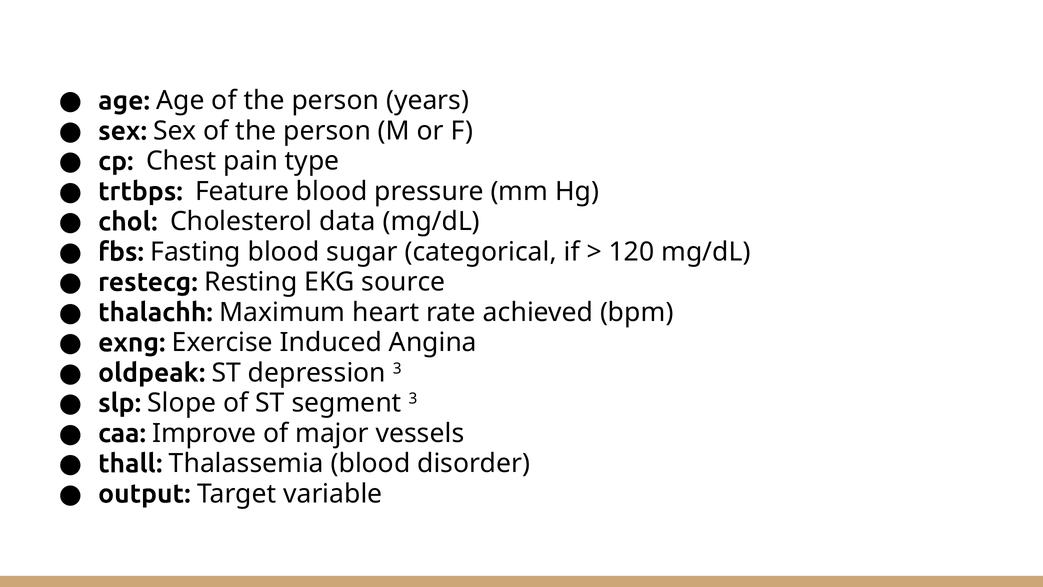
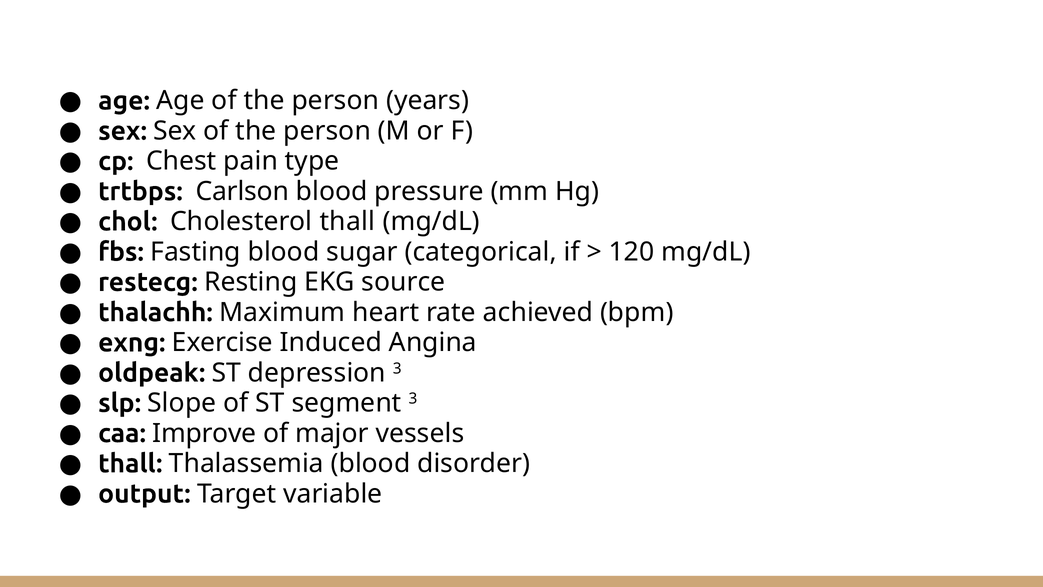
Feature: Feature -> Carlson (242, 191)
Cholesterol data: data -> thall (347, 222)
